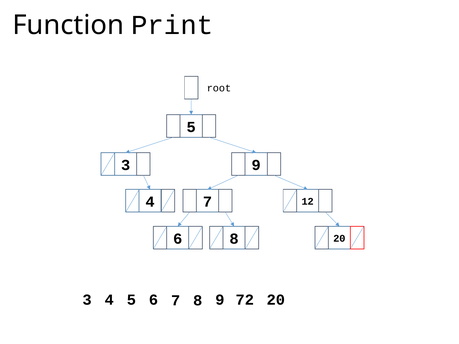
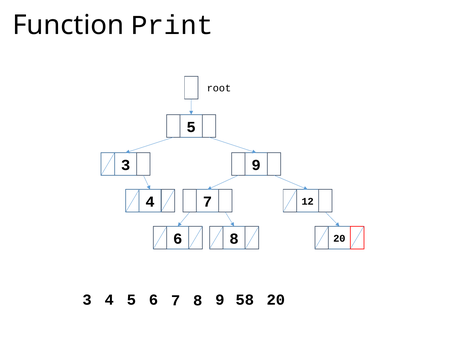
72: 72 -> 58 (245, 300)
